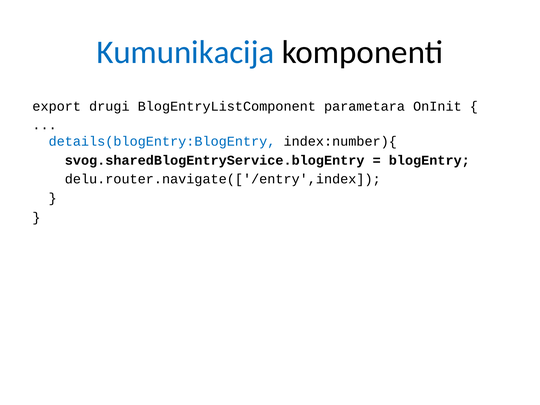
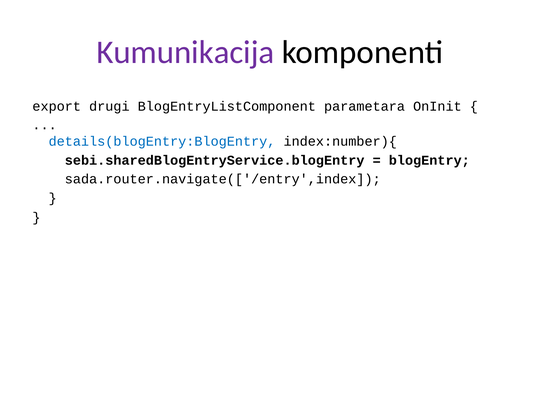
Kumunikacija colour: blue -> purple (185, 52)
svog.sharedBlogEntryService.blogEntry: svog.sharedBlogEntryService.blogEntry -> sebi.sharedBlogEntryService.blogEntry (215, 160)
delu.router.navigate(['/entry',index: delu.router.navigate(['/entry',index -> sada.router.navigate(['/entry',index (223, 179)
